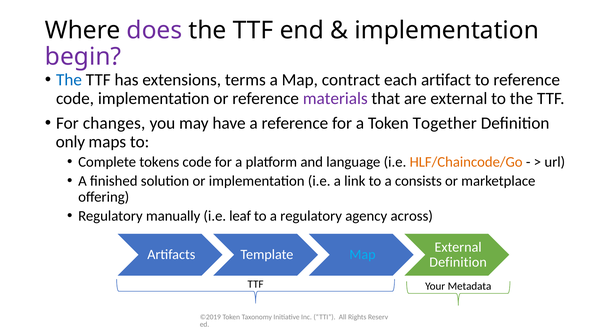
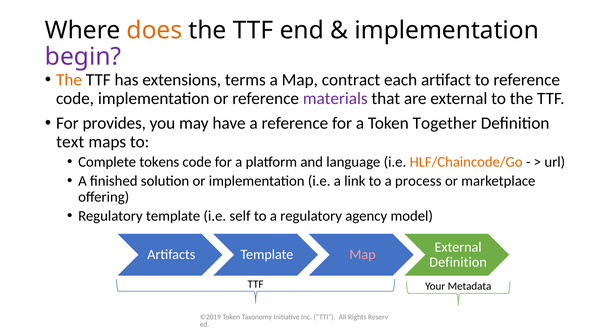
does colour: purple -> orange (154, 30)
The colour: blue -> orange (69, 80)
changes: changes -> provides (114, 123)
only: only -> text (70, 142)
consists: consists -> process (418, 181)
Regulatory manually: manually -> template (173, 216)
leaf: leaf -> self (240, 216)
across: across -> model (412, 216)
Map colour: light blue -> pink (363, 255)
